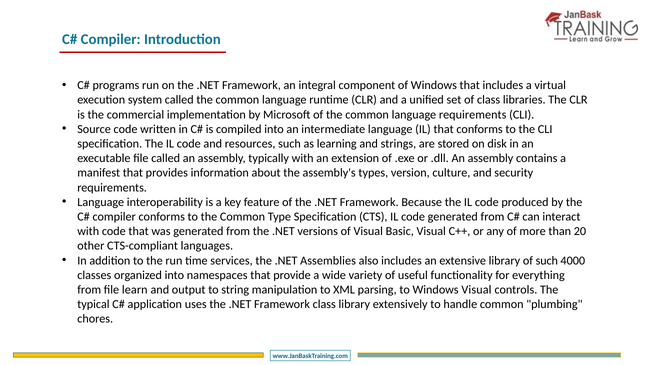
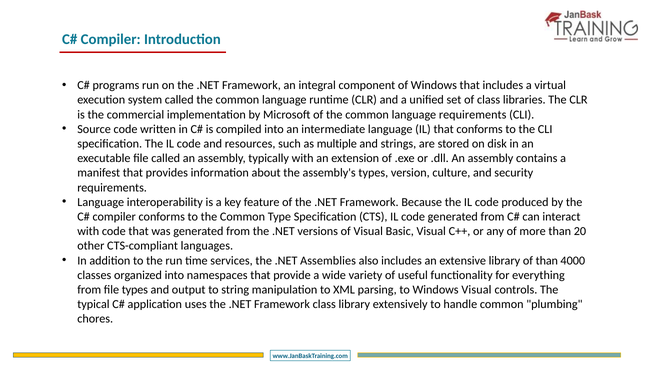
learning: learning -> multiple (337, 144)
of such: such -> than (547, 260)
file learn: learn -> types (135, 289)
